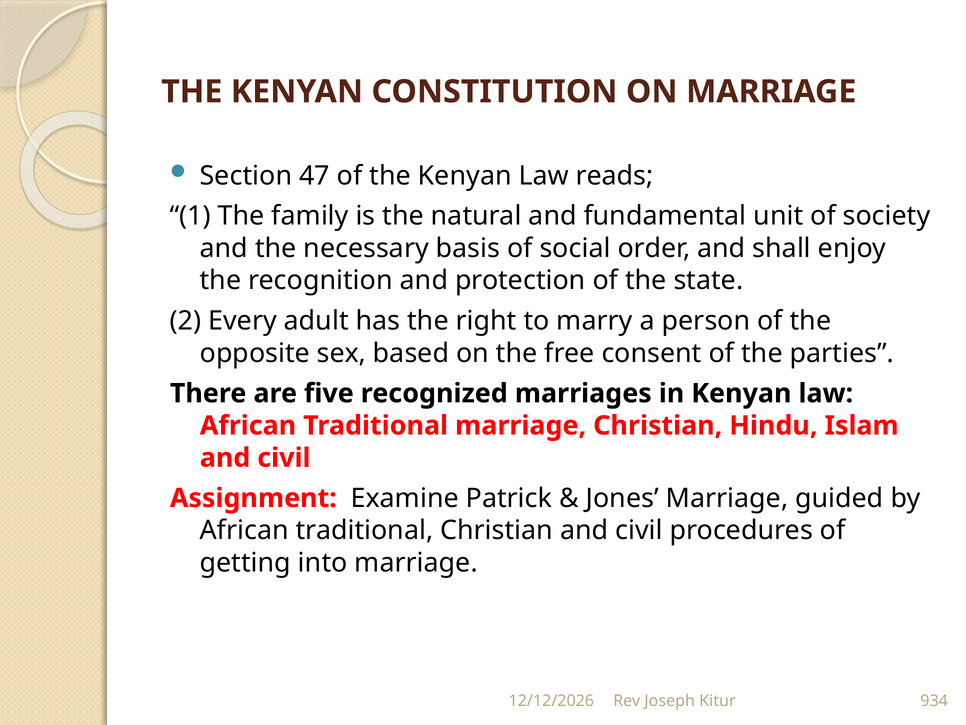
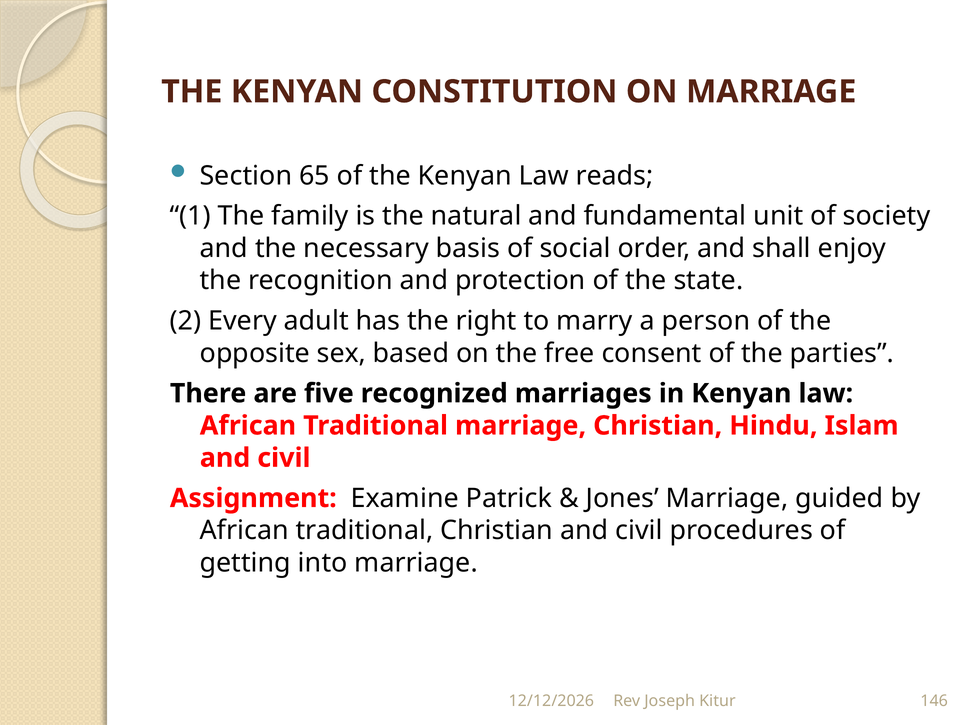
47: 47 -> 65 (315, 176)
934: 934 -> 146 (934, 701)
